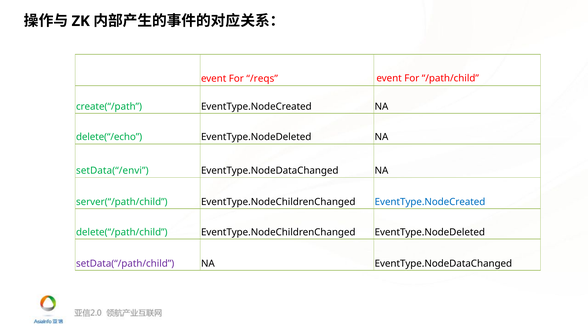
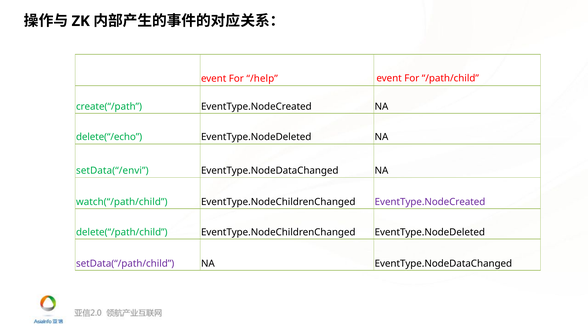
/reqs: /reqs -> /help (262, 79)
server(“/path/child: server(“/path/child -> watch(“/path/child (122, 202)
EventType.NodeCreated colour: blue -> purple (430, 202)
